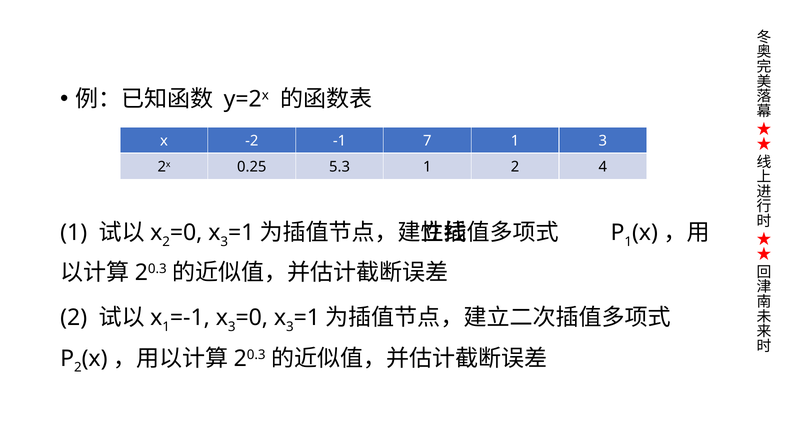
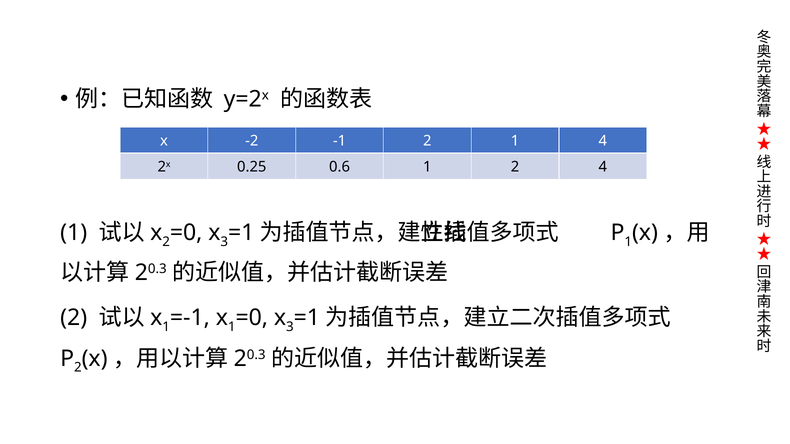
-1 7: 7 -> 2 (427, 141)
1 3: 3 -> 4 (603, 141)
5.3: 5.3 -> 0.6 (340, 167)
3: 3 -> 1 (232, 327)
